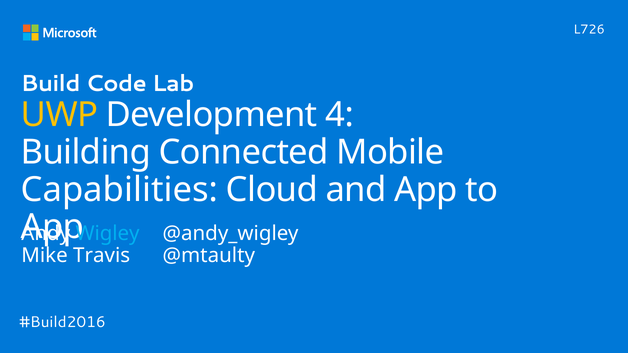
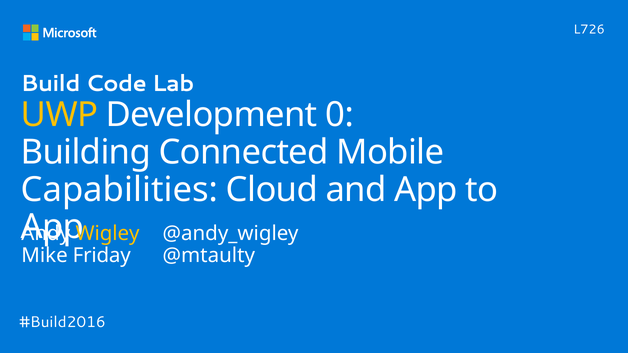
4: 4 -> 0 (340, 115)
Wigley colour: light blue -> yellow (108, 234)
Travis: Travis -> Friday (102, 256)
